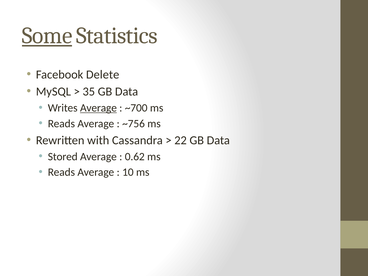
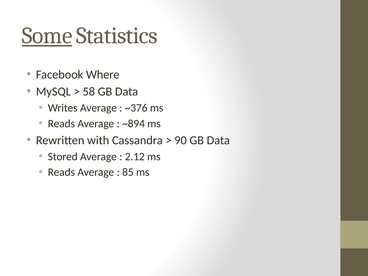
Delete: Delete -> Where (103, 74)
35: 35 -> 58 (89, 92)
Average underline: present -> none (98, 108)
~700: ~700 -> ~376 (136, 108)
~756: ~756 -> ~894 (134, 124)
22: 22 -> 90 (181, 140)
0.62: 0.62 -> 2.12 (135, 157)
10: 10 -> 85 (128, 172)
